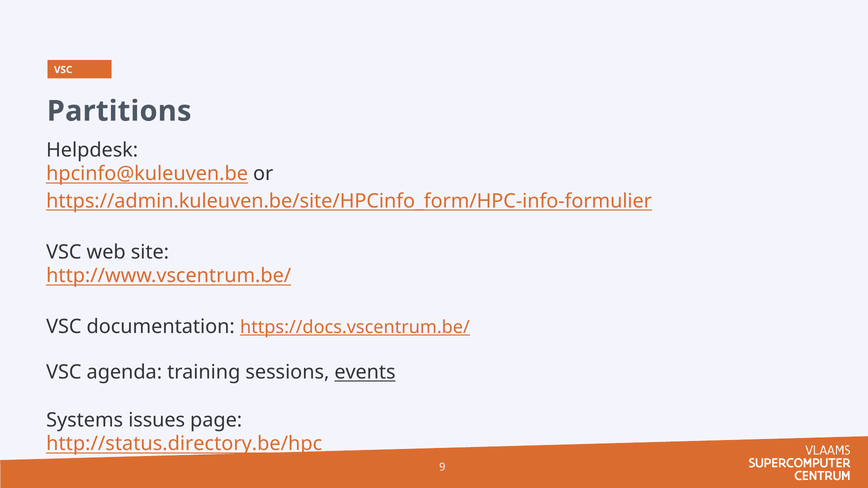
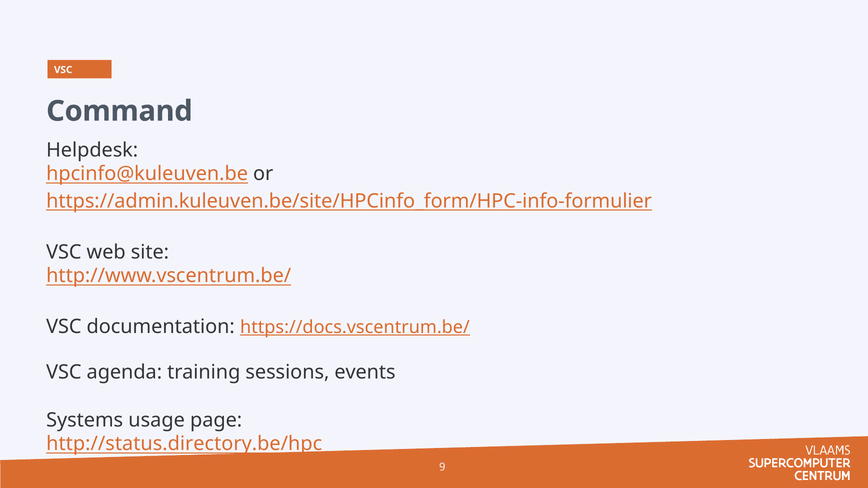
Partitions: Partitions -> Command (119, 111)
events underline: present -> none (365, 373)
issues: issues -> usage (157, 420)
